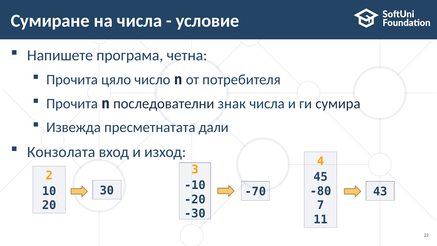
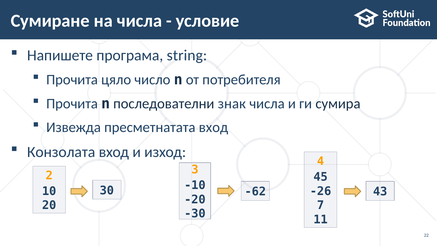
четна: четна -> string (187, 55)
пресметнатата дали: дали -> вход (213, 127)
-80: -80 -> -26 (321, 191)
-70: -70 -> -62 (255, 192)
